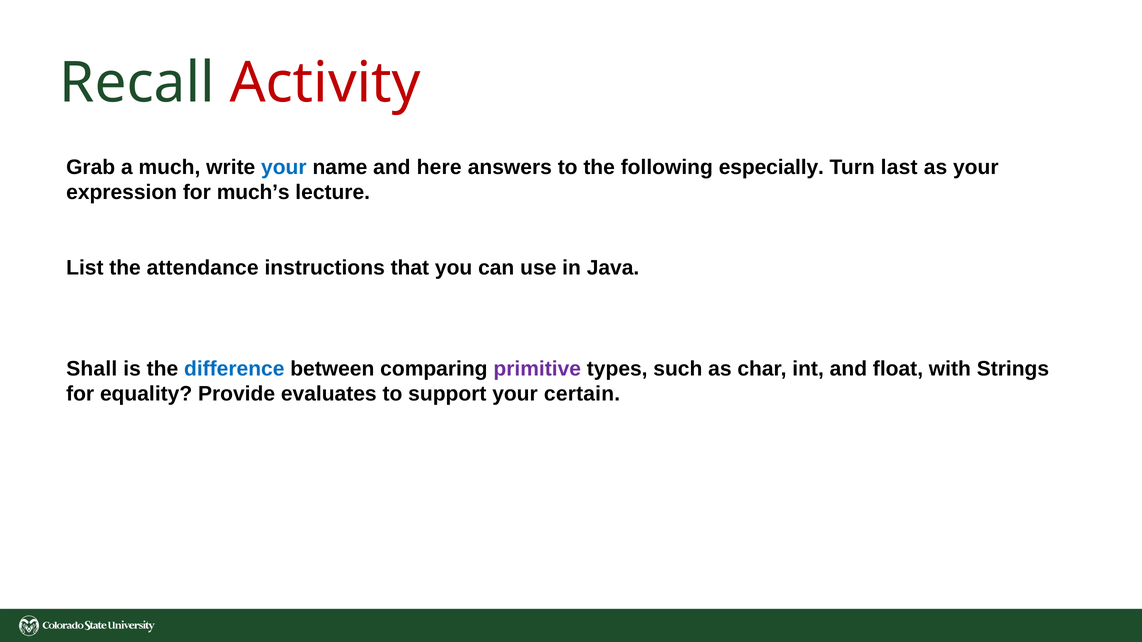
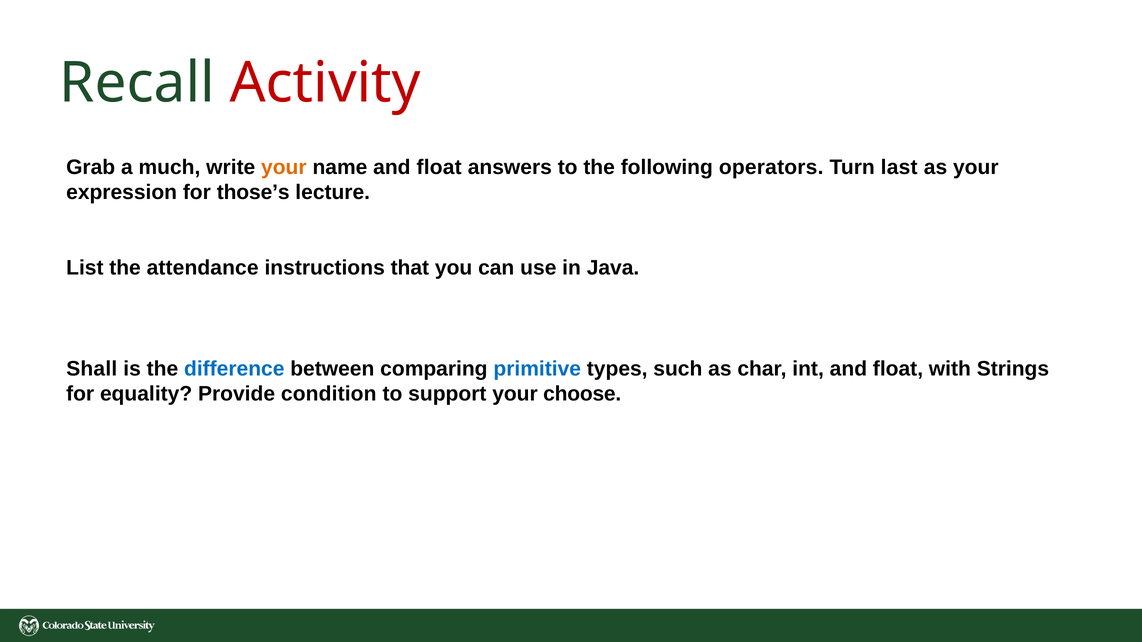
your colour: blue -> orange (284, 167)
name and here: here -> float (439, 167)
especially: especially -> operators (771, 167)
much’s: much’s -> those’s (253, 192)
primitive colour: purple -> blue (537, 369)
evaluates: evaluates -> condition (329, 394)
certain: certain -> choose (582, 394)
